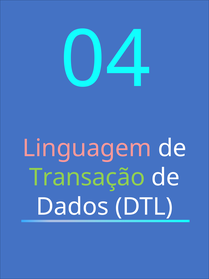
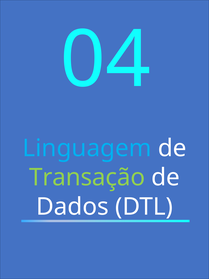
Linguagem colour: pink -> light blue (87, 148)
